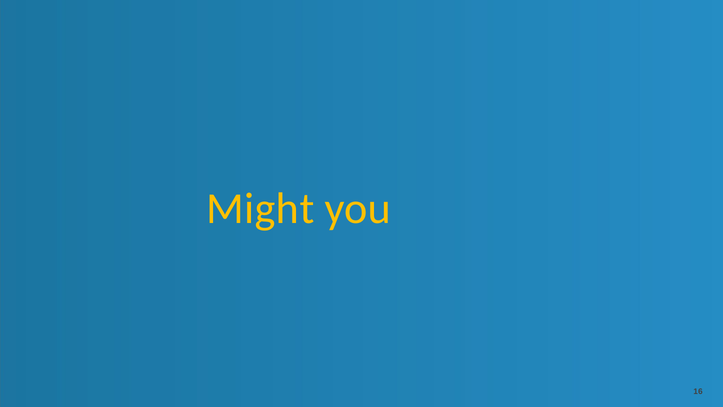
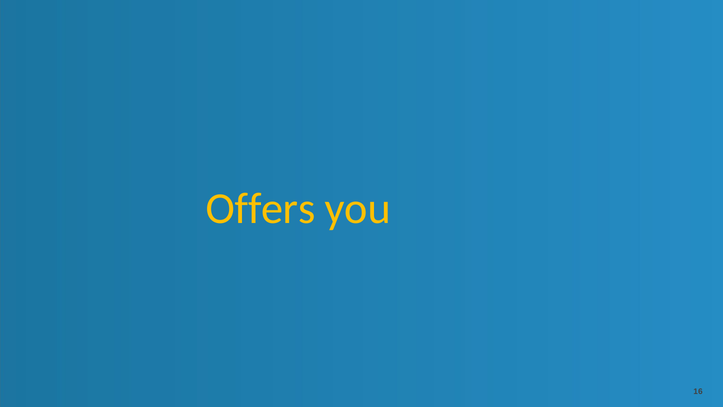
Might: Might -> Offers (261, 208)
